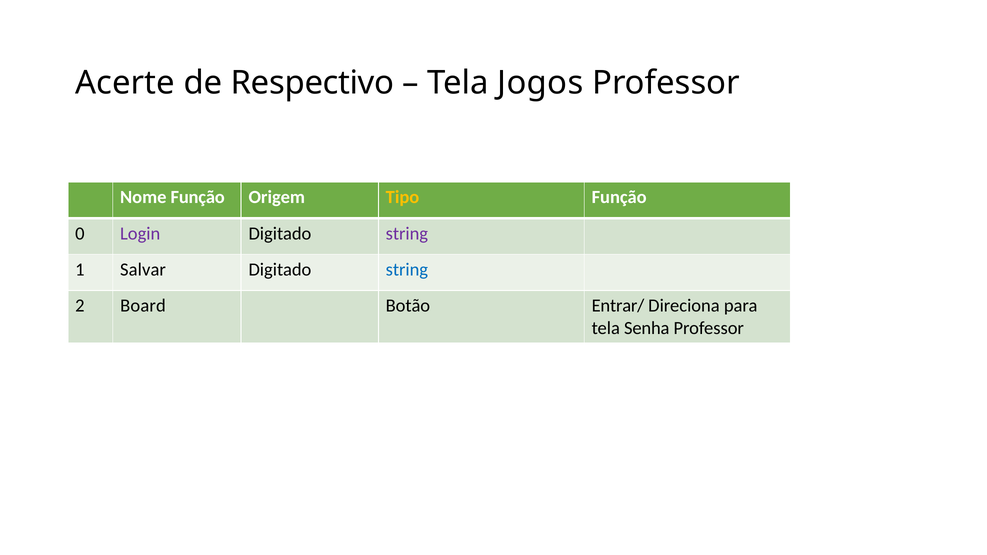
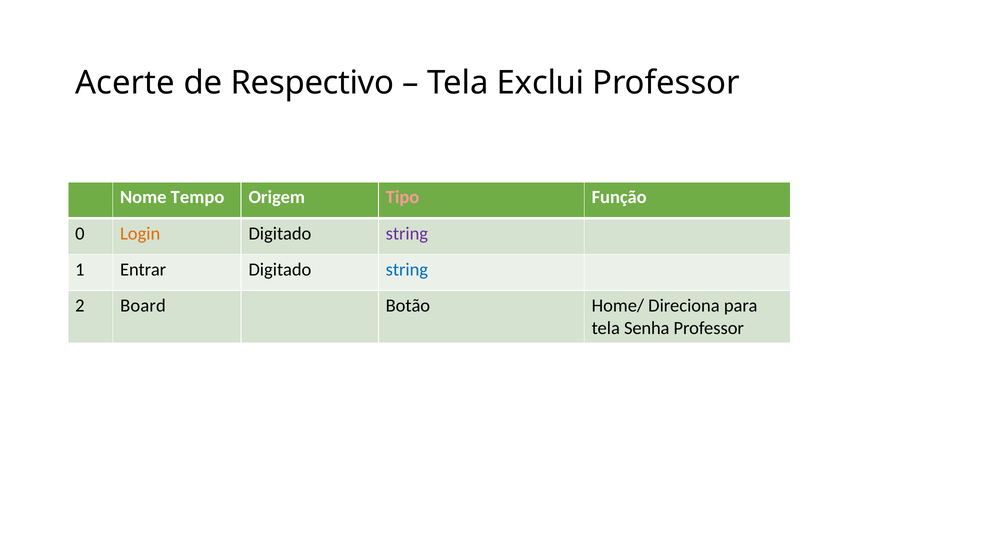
Jogos: Jogos -> Exclui (541, 83)
Nome Função: Função -> Tempo (198, 197)
Tipo colour: yellow -> pink (402, 197)
Login colour: purple -> orange (140, 234)
Salvar: Salvar -> Entrar (143, 270)
Entrar/: Entrar/ -> Home/ (618, 306)
